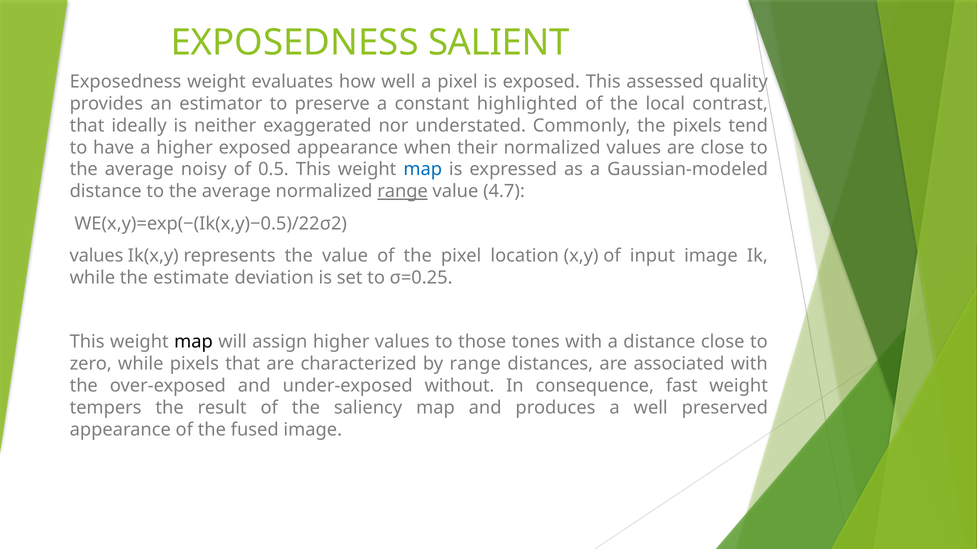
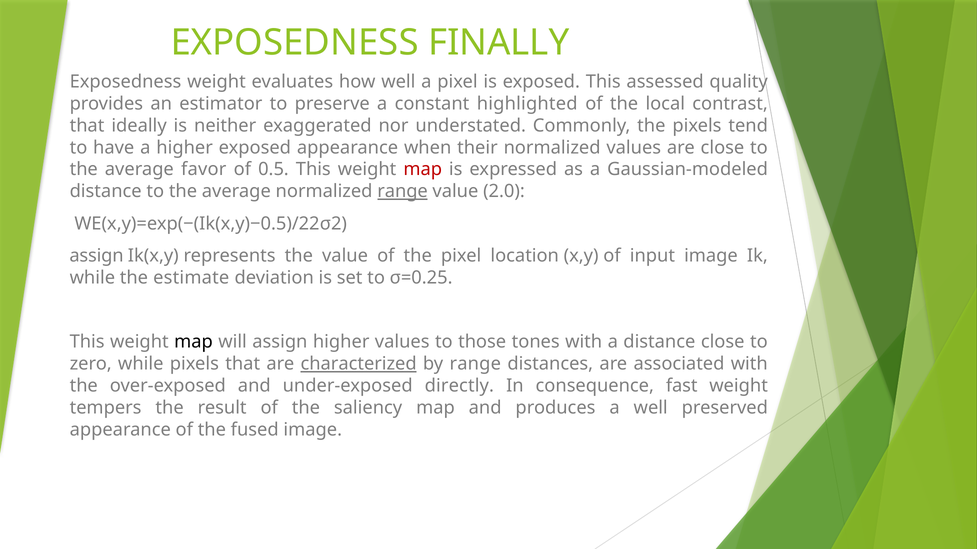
SALIENT: SALIENT -> FINALLY (499, 43)
noisy: noisy -> favor (204, 170)
map colour: blue -> red (423, 170)
4.7: 4.7 -> 2.0 (504, 192)
values: values -> assign (97, 256)
characterized underline: none -> present (359, 364)
without: without -> directly (459, 386)
